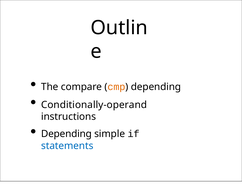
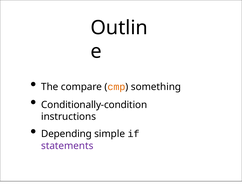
depending: depending -> something (156, 87)
Conditionally-operand: Conditionally-operand -> Conditionally-condition (94, 105)
statements colour: blue -> purple (67, 146)
